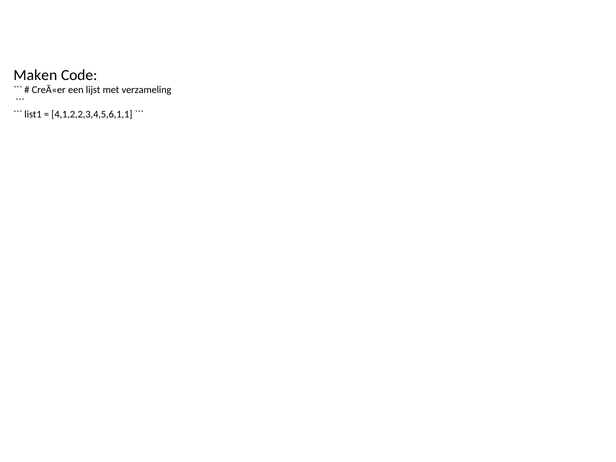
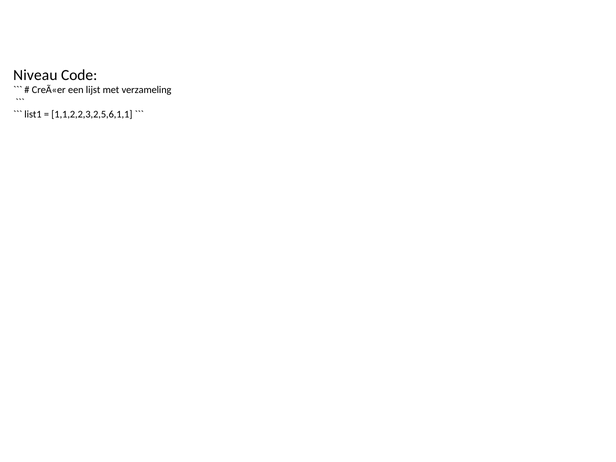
Maken: Maken -> Niveau (35, 75)
4,1,2,2,3,4,5,6,1,1: 4,1,2,2,3,4,5,6,1,1 -> 1,1,2,2,3,2,5,6,1,1 (92, 115)
